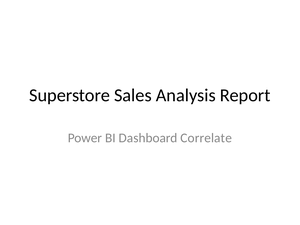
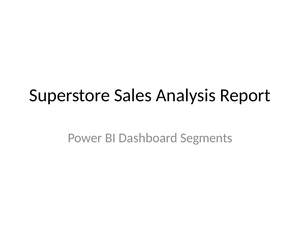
Correlate: Correlate -> Segments (206, 138)
